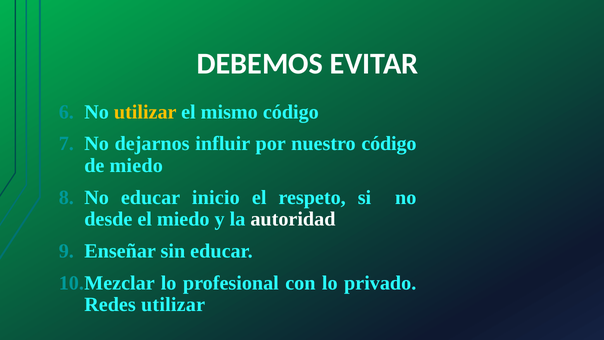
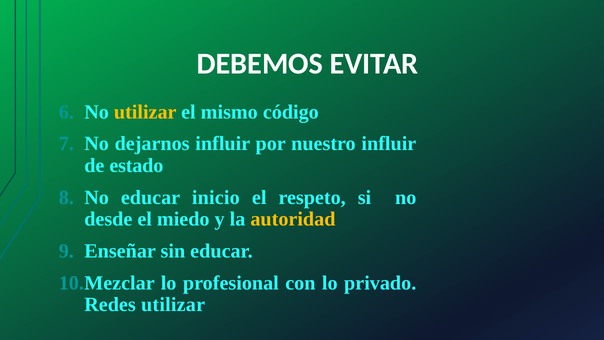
nuestro código: código -> influir (389, 144)
de miedo: miedo -> estado (136, 166)
autoridad colour: white -> yellow (293, 219)
